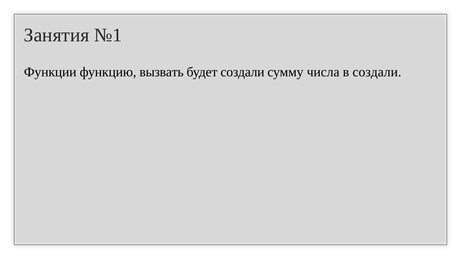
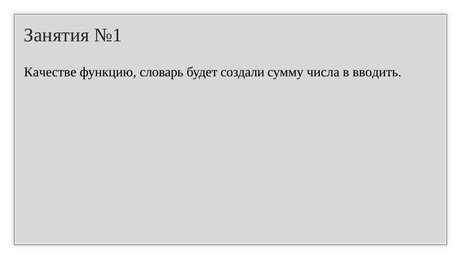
Функции: Функции -> Качестве (50, 72)
вызвать: вызвать -> словарь (162, 72)
в создали: создали -> вводить (377, 72)
